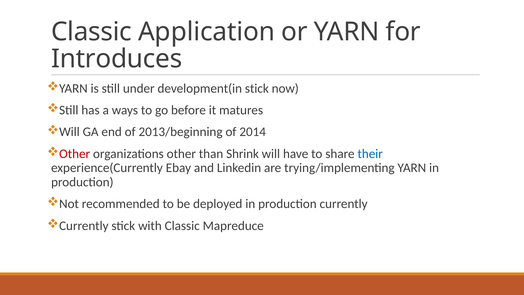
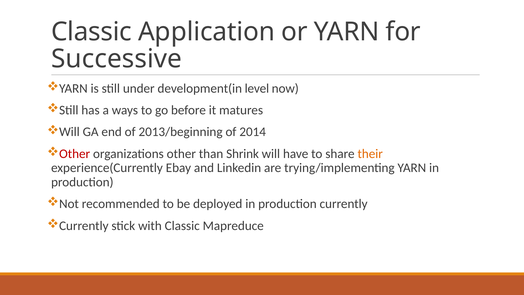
Introduces: Introduces -> Successive (117, 59)
development(in stick: stick -> level (257, 88)
their colour: blue -> orange (370, 154)
